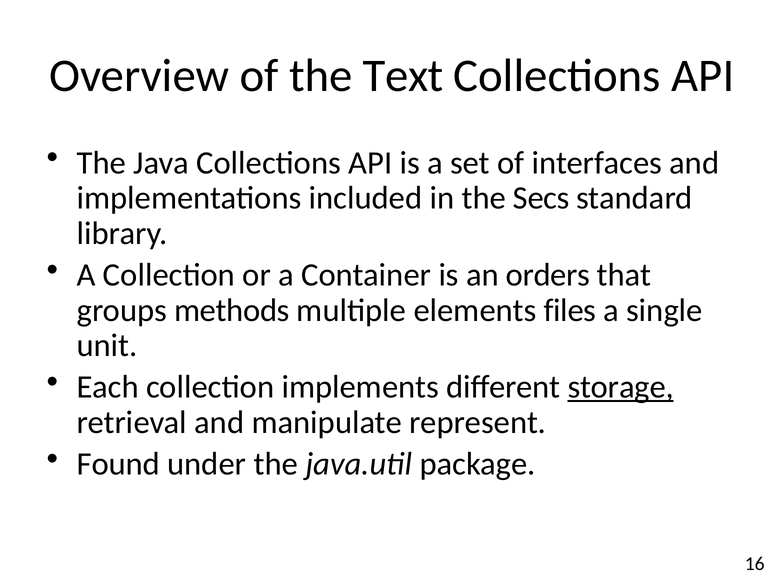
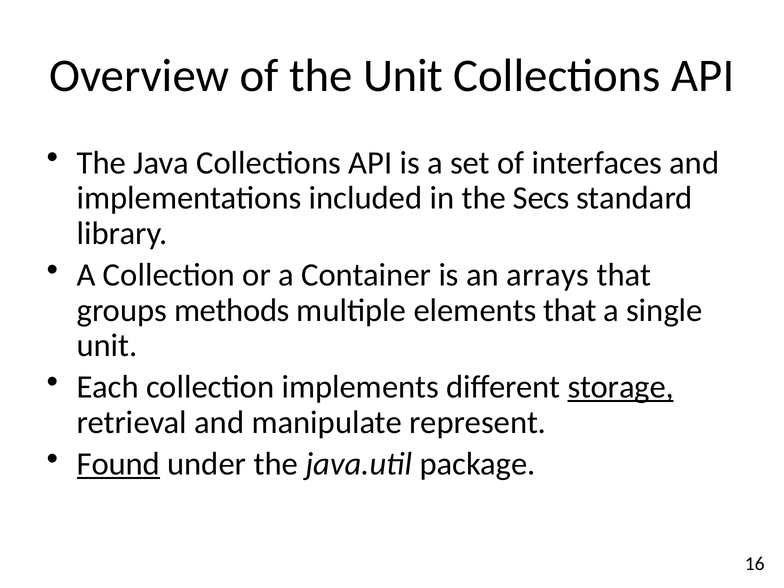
the Text: Text -> Unit (403, 76)
orders: orders -> arrays (548, 275)
elements files: files -> that (570, 310)
Found underline: none -> present (118, 464)
